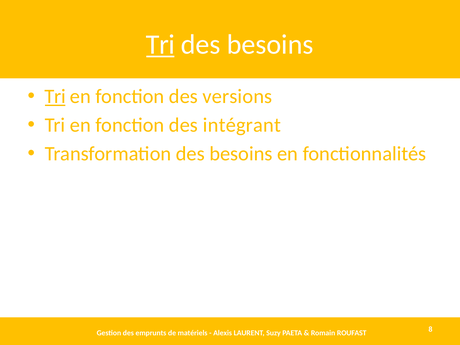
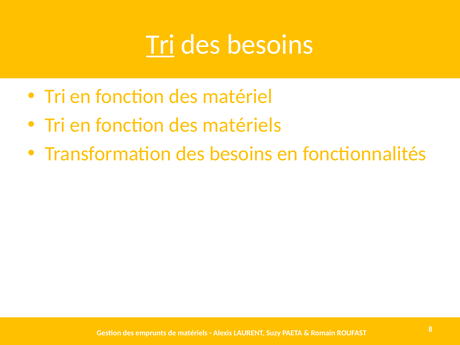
Tri underline: present -> none (55, 96)
versions: versions -> matériel (237, 96)
des intégrant: intégrant -> matériels (242, 125)
